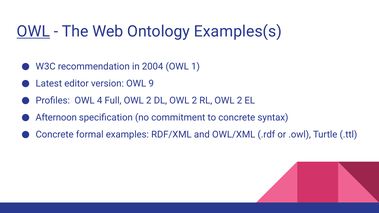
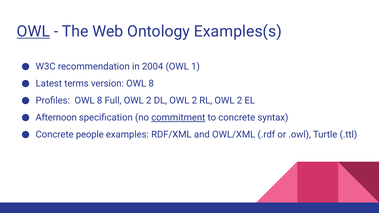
editor: editor -> terms (77, 84)
version OWL 9: 9 -> 8 (151, 84)
Profiles OWL 4: 4 -> 8 (100, 101)
commitment underline: none -> present (178, 118)
formal: formal -> people (90, 135)
